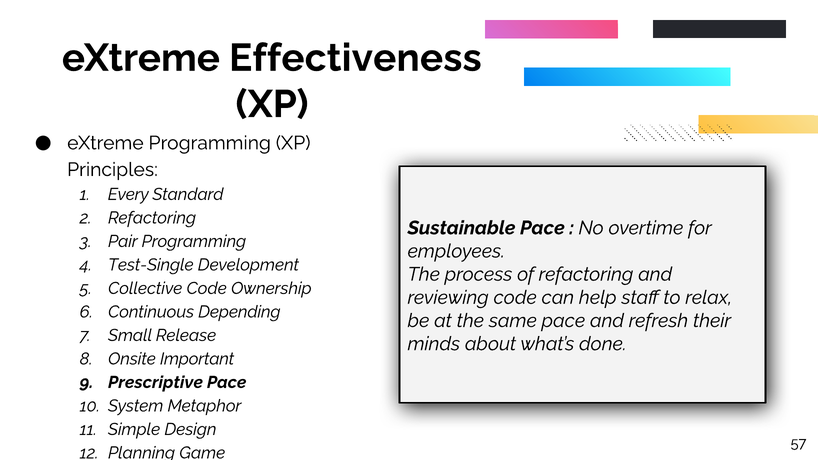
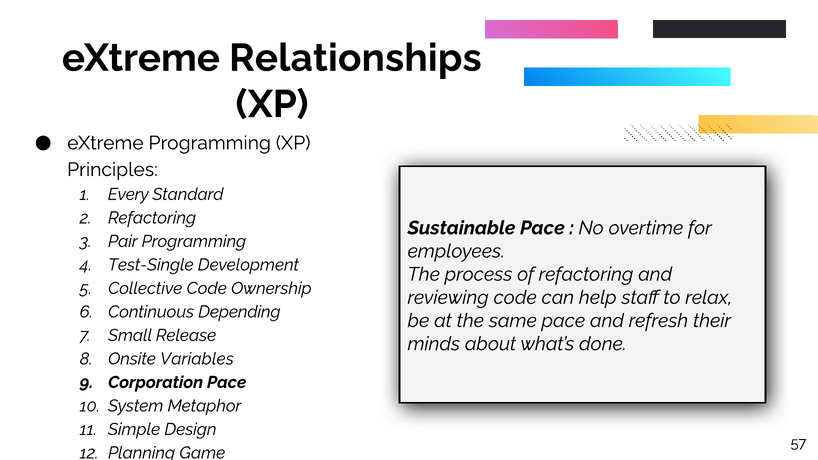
Effectiveness: Effectiveness -> Relationships (355, 58)
Important: Important -> Variables (197, 359)
Prescriptive: Prescriptive -> Corporation (156, 382)
